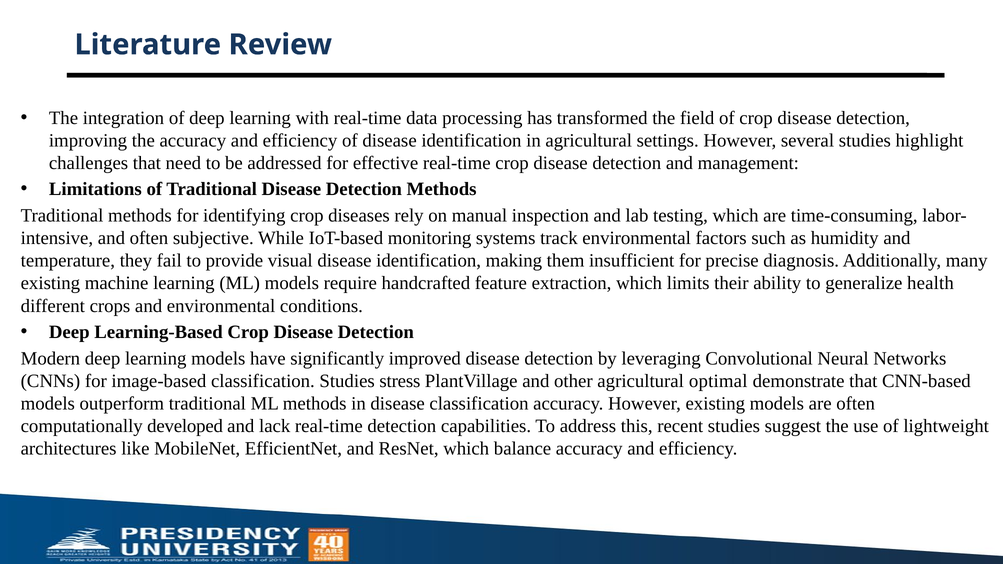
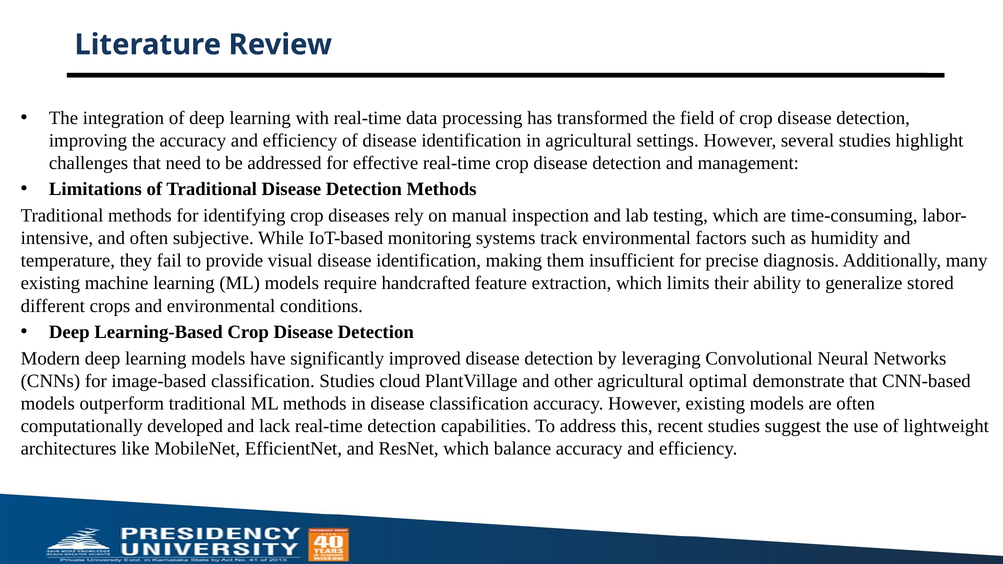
health: health -> stored (930, 283)
stress: stress -> cloud (400, 381)
